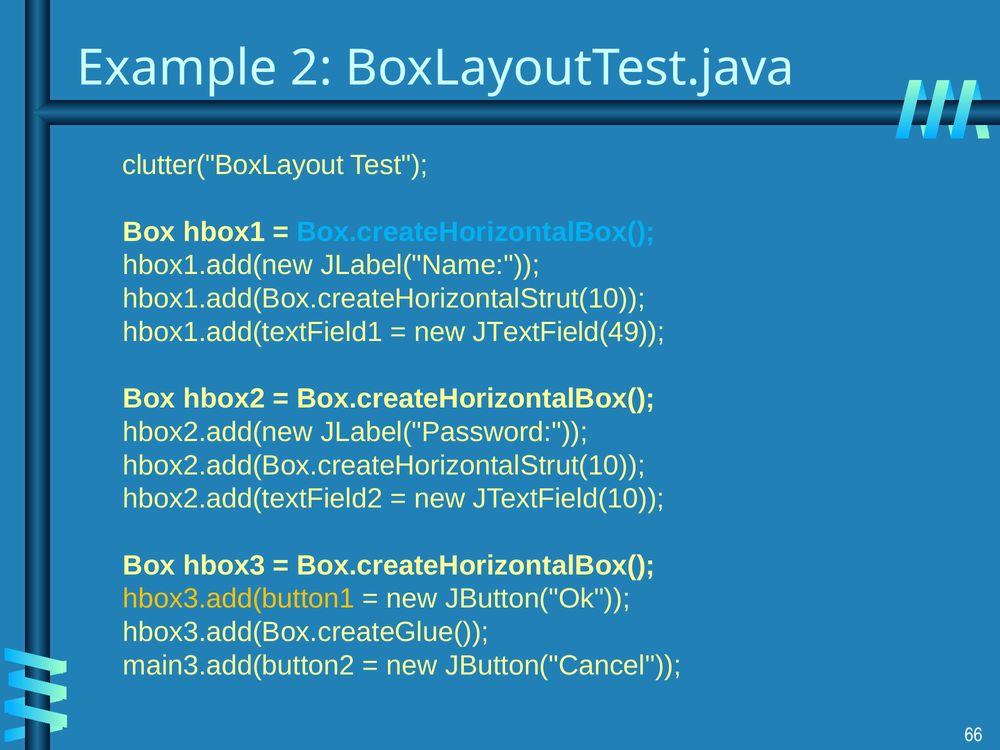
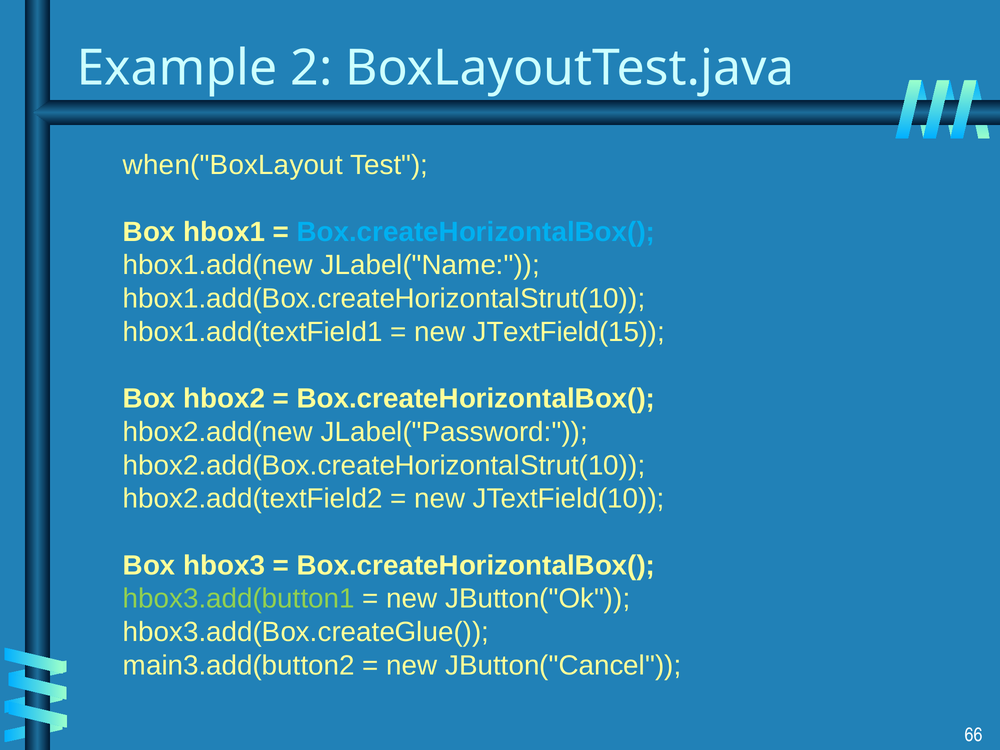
clutter("BoxLayout: clutter("BoxLayout -> when("BoxLayout (233, 165)
JTextField(49: JTextField(49 -> JTextField(15 (569, 332)
hbox3.add(button1 colour: yellow -> light green (239, 599)
